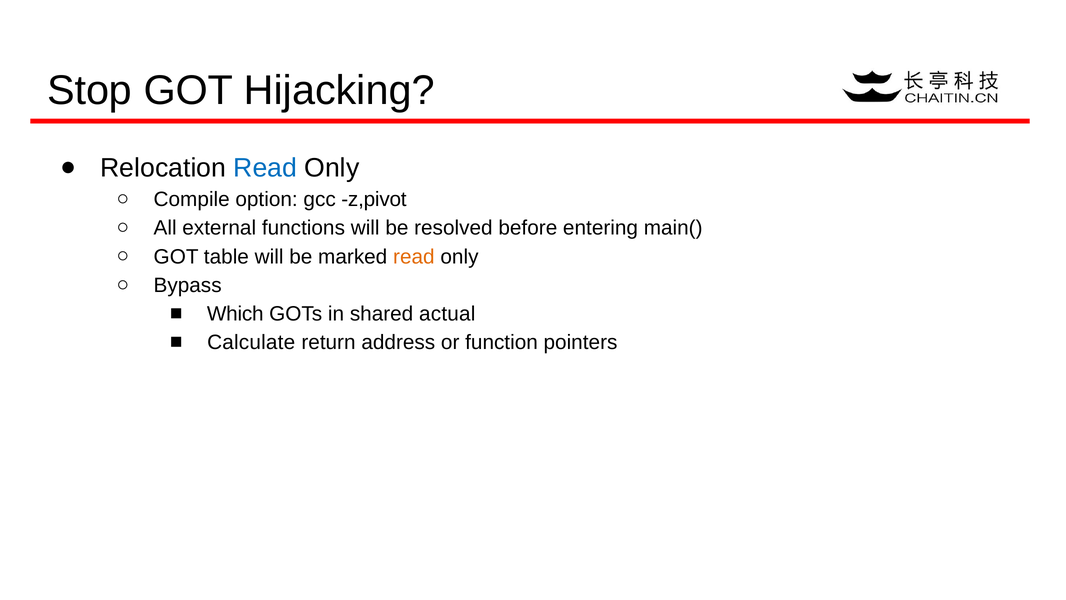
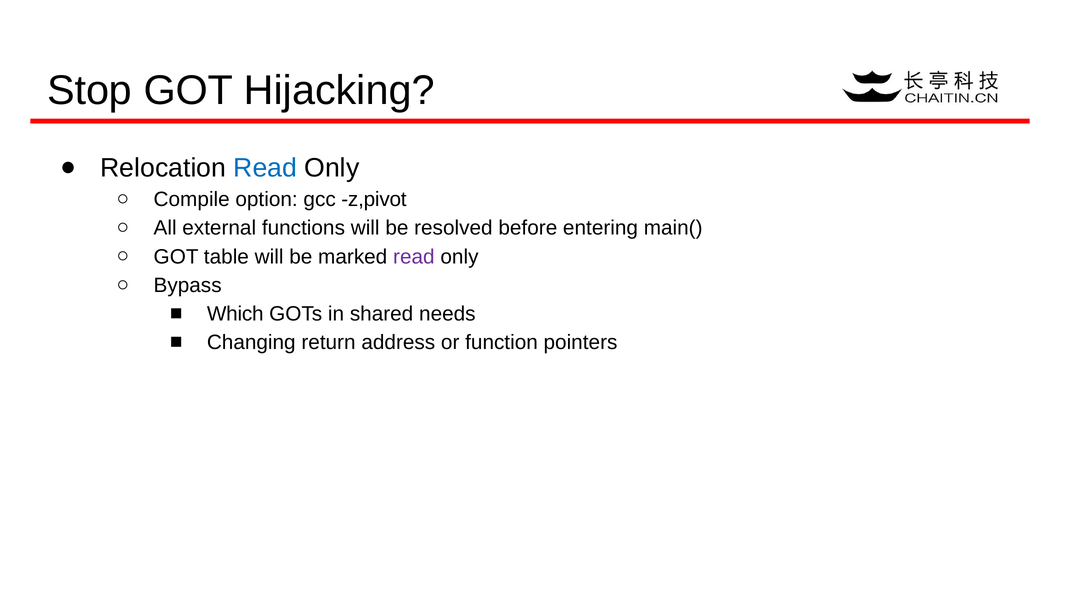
read colour: orange -> purple (414, 257)
actual: actual -> needs (447, 314)
Calculate: Calculate -> Changing (251, 342)
